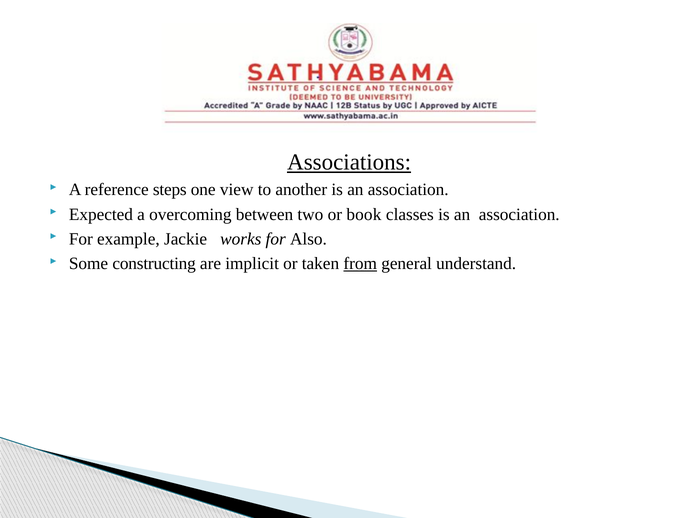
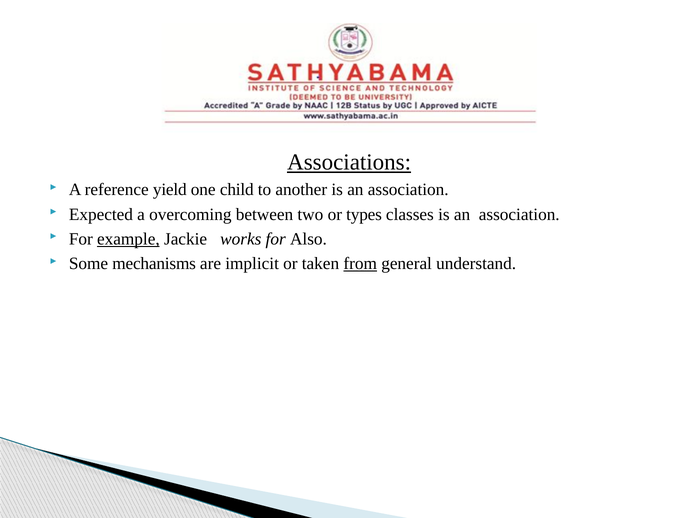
steps: steps -> yield (170, 190)
view: view -> child (237, 190)
book: book -> types (364, 214)
example underline: none -> present (128, 239)
constructing: constructing -> mechanisms (154, 263)
